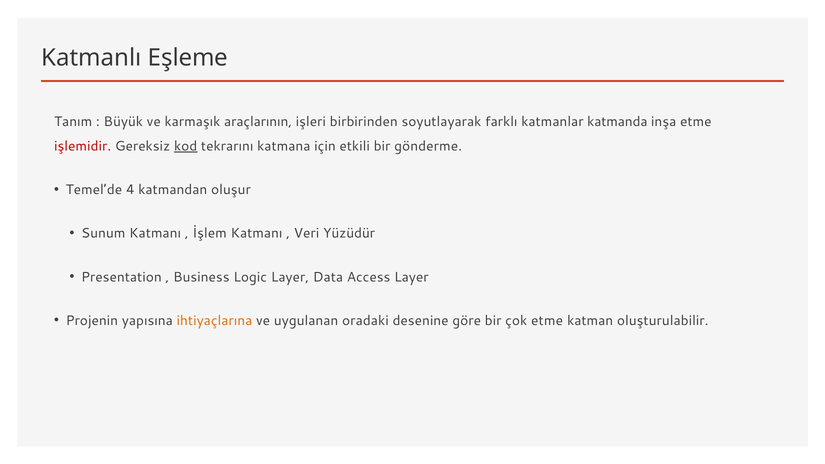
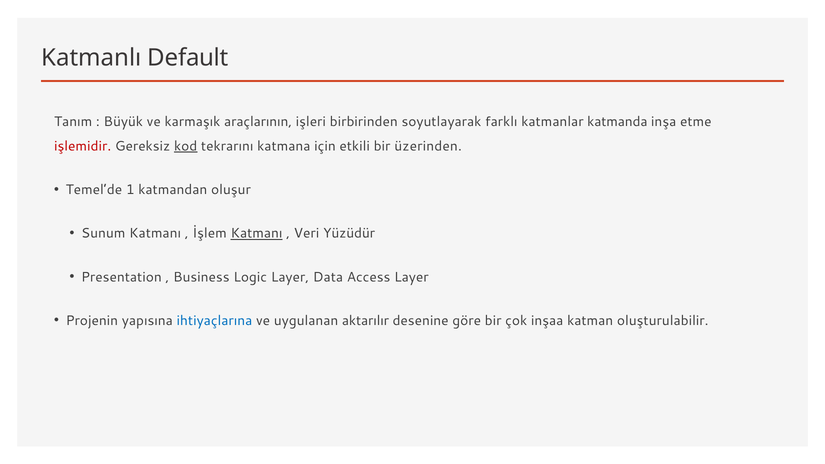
Eşleme: Eşleme -> Default (188, 58)
gönderme: gönderme -> üzerinden (428, 146)
4: 4 -> 1 (130, 190)
Katmanı underline: none -> present (256, 233)
ihtiyaçlarına colour: orange -> blue (214, 321)
oradaki: oradaki -> aktarılır (366, 321)
çok etme: etme -> inşaa (547, 321)
